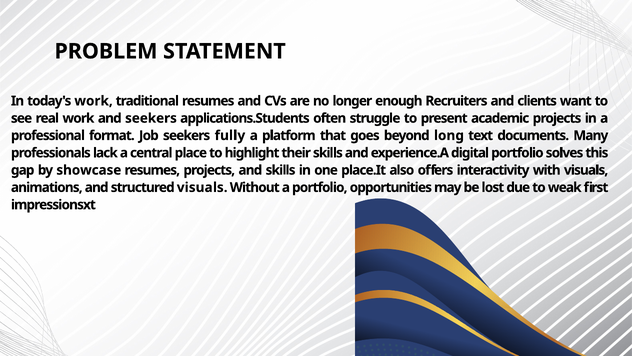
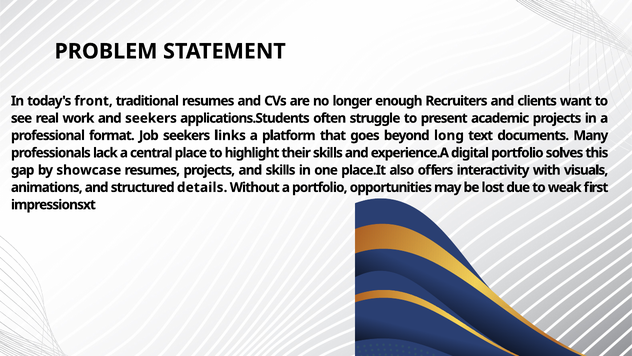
today's work: work -> front (94, 101)
fully: fully -> links (230, 135)
structured visuals: visuals -> details (202, 187)
